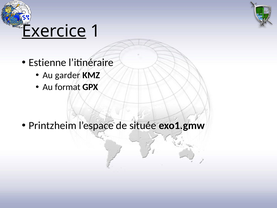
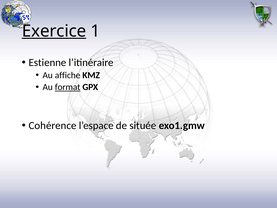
garder: garder -> affiche (68, 75)
format underline: none -> present (68, 87)
Printzheim: Printzheim -> Cohérence (53, 125)
